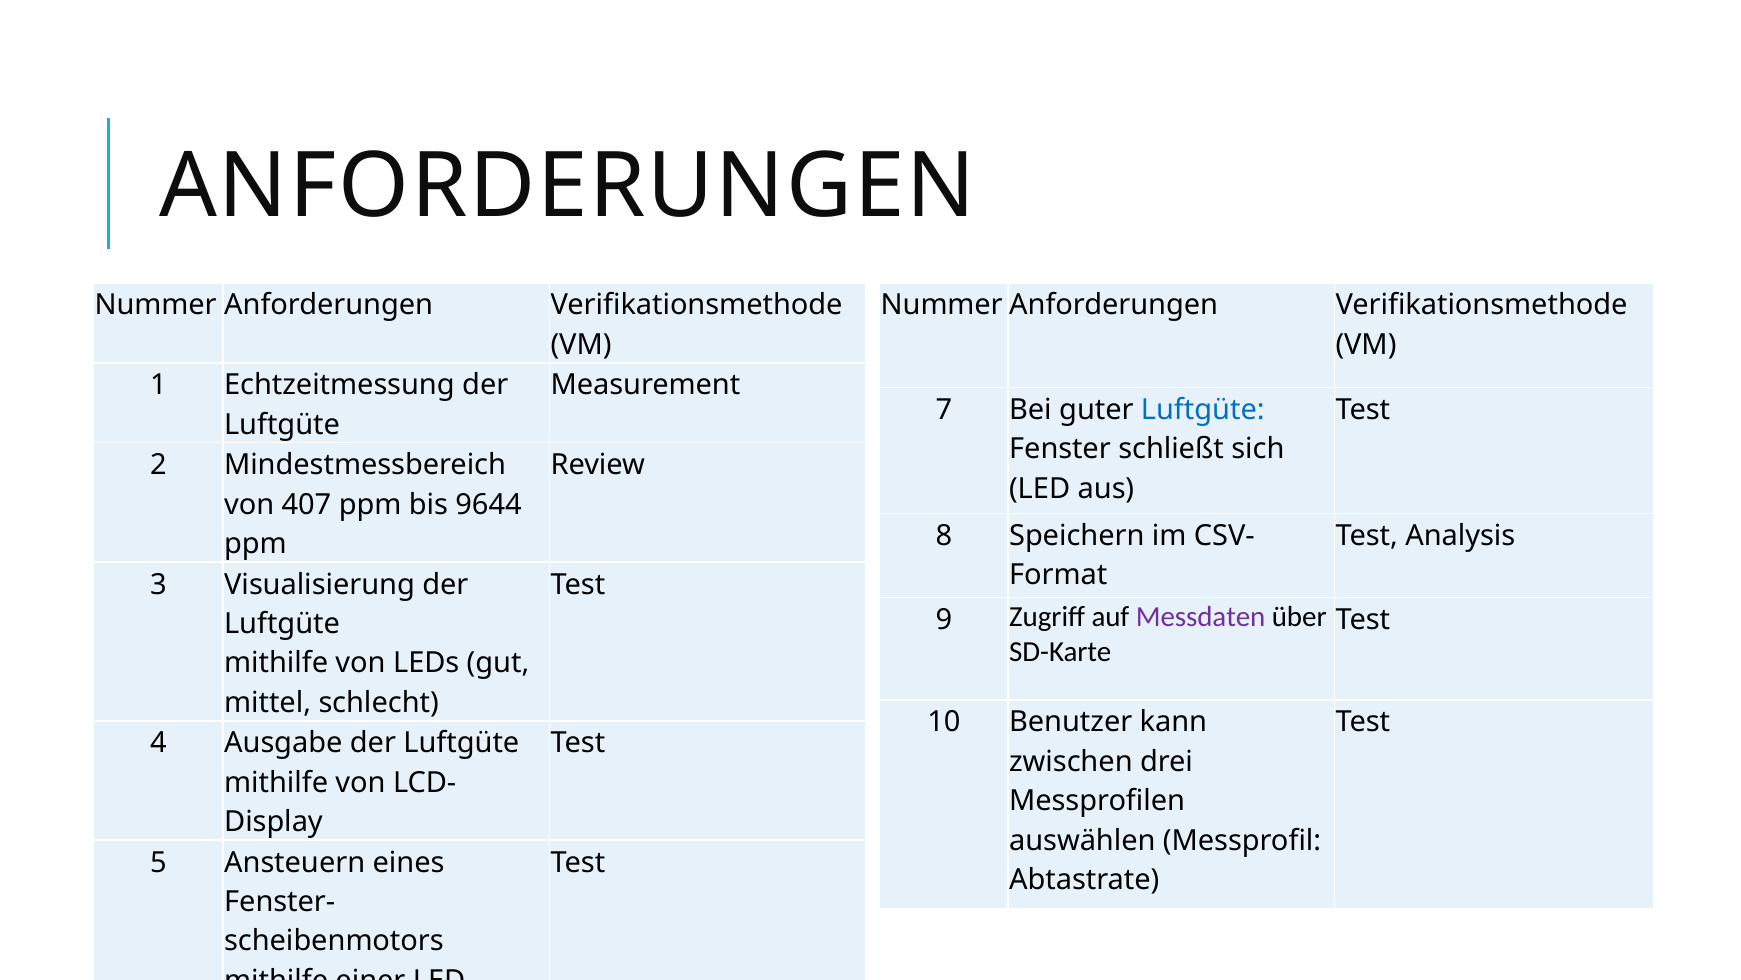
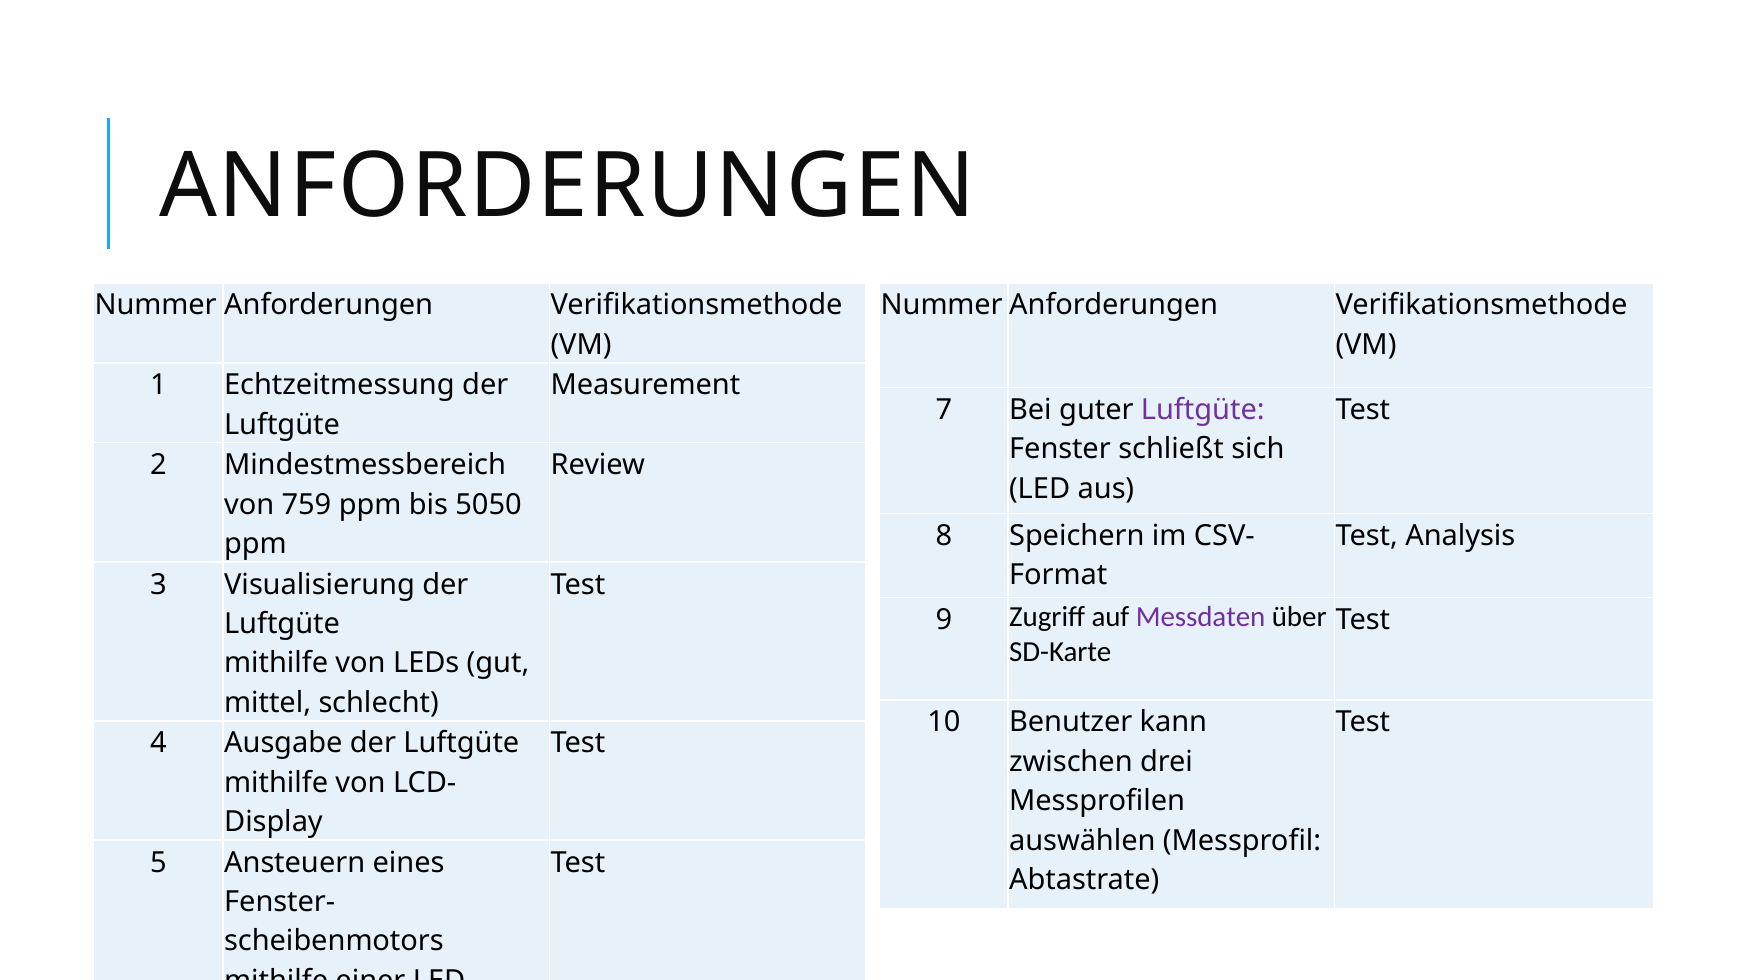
Luftgüte colour: blue -> purple (1203, 410)
407: 407 -> 759 (306, 504)
9644: 9644 -> 5050 (489, 504)
